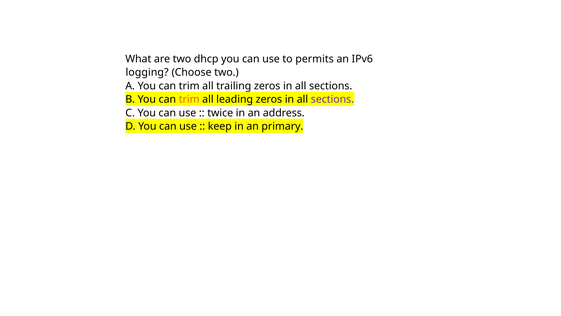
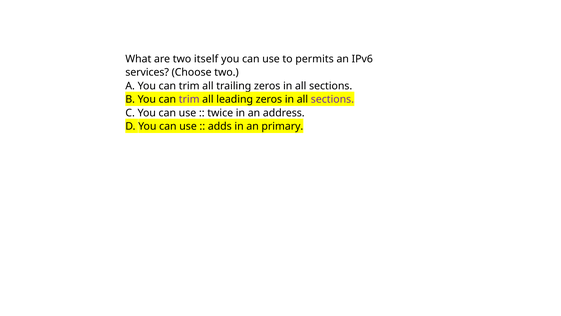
dhcp: dhcp -> itself (206, 59)
logging: logging -> services (147, 72)
trim colour: orange -> purple (189, 99)
keep: keep -> adds (220, 126)
